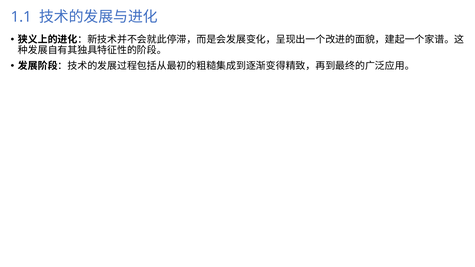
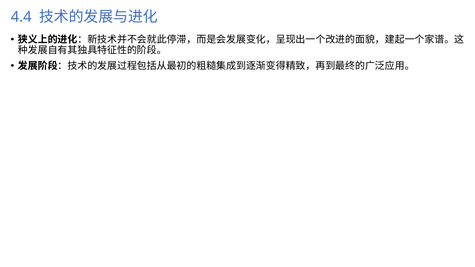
1.1: 1.1 -> 4.4 (21, 17)
